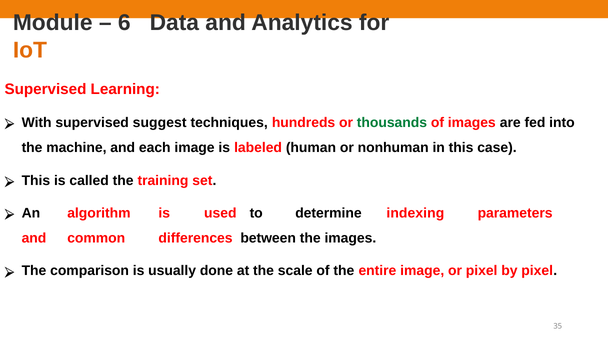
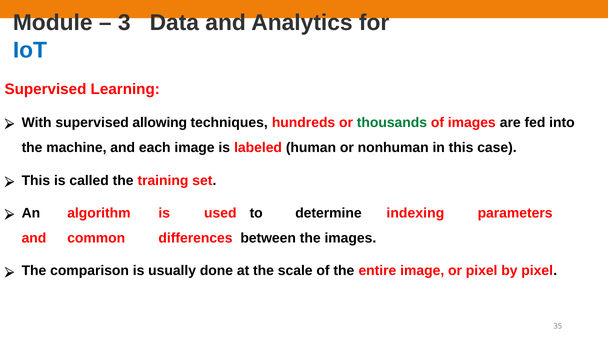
6: 6 -> 3 (124, 23)
IoT colour: orange -> blue (30, 50)
suggest: suggest -> allowing (160, 123)
